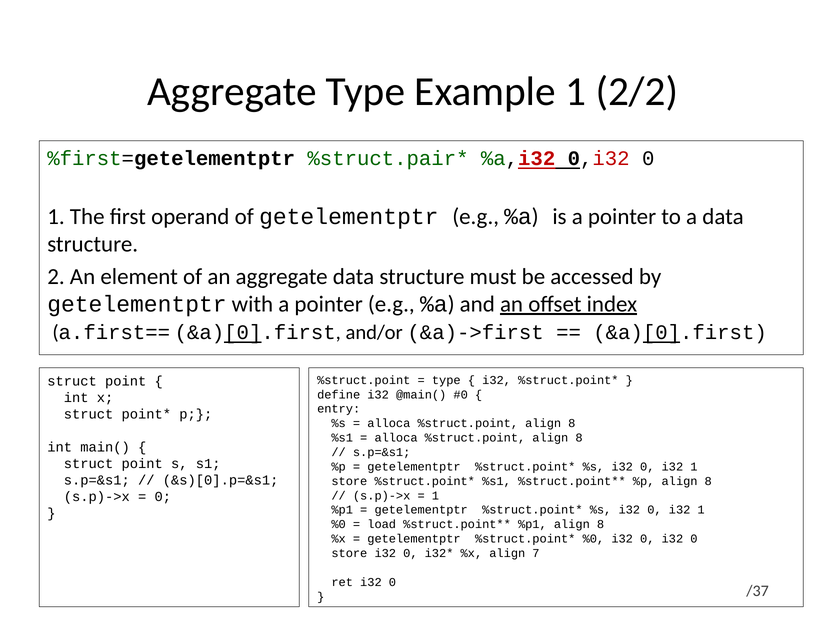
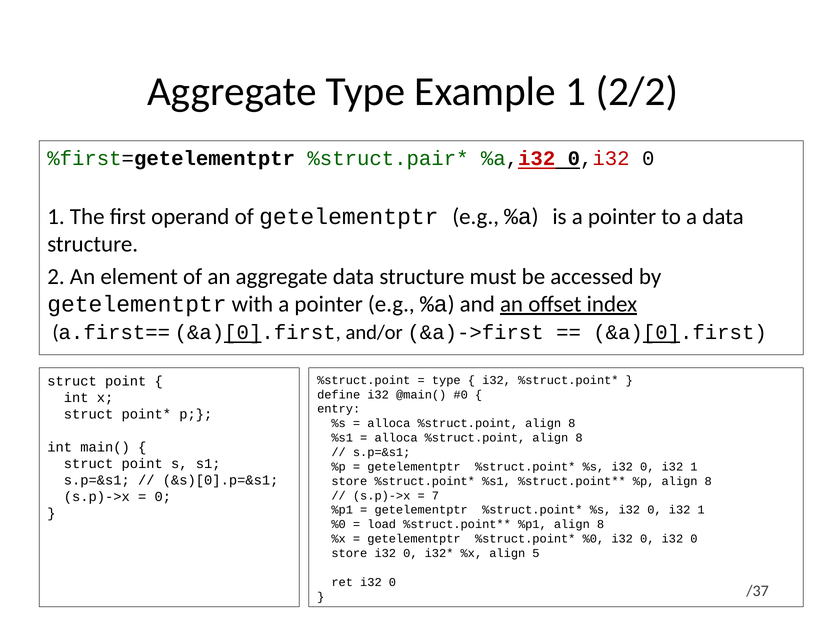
1: 1 -> 7 (435, 496)
7: 7 -> 5 (536, 554)
